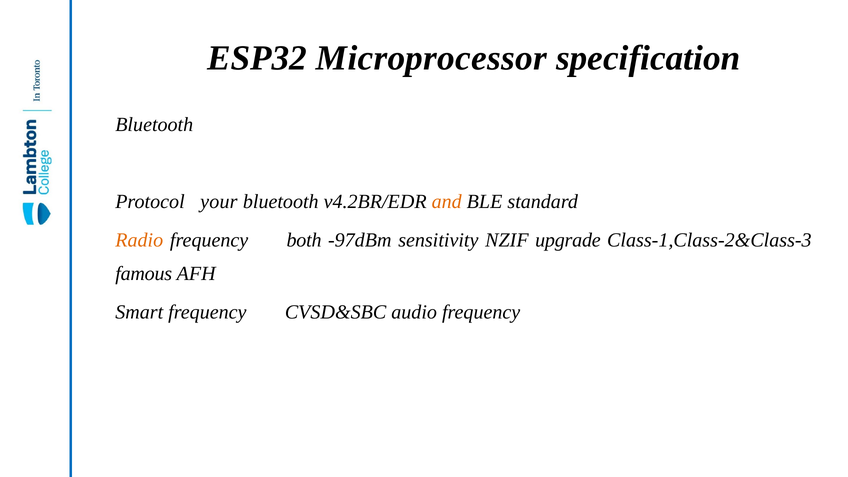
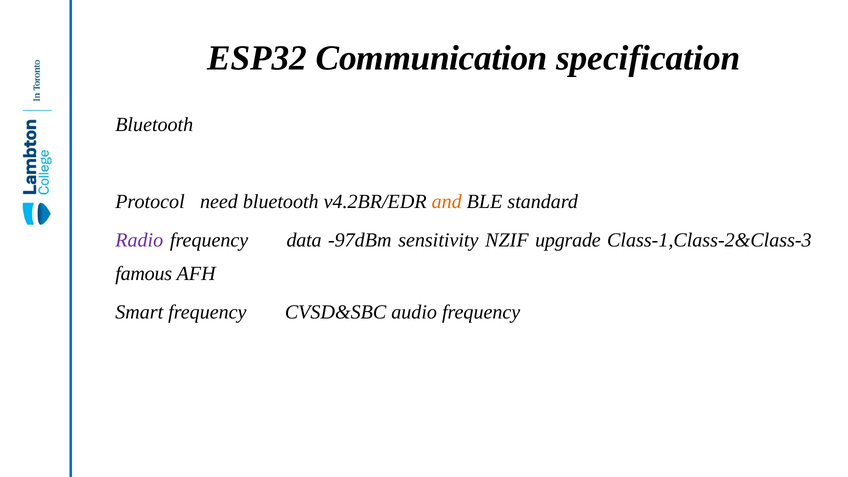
Microprocessor: Microprocessor -> Communication (432, 58)
your: your -> need (219, 202)
Radio colour: orange -> purple (139, 240)
both: both -> data (304, 240)
